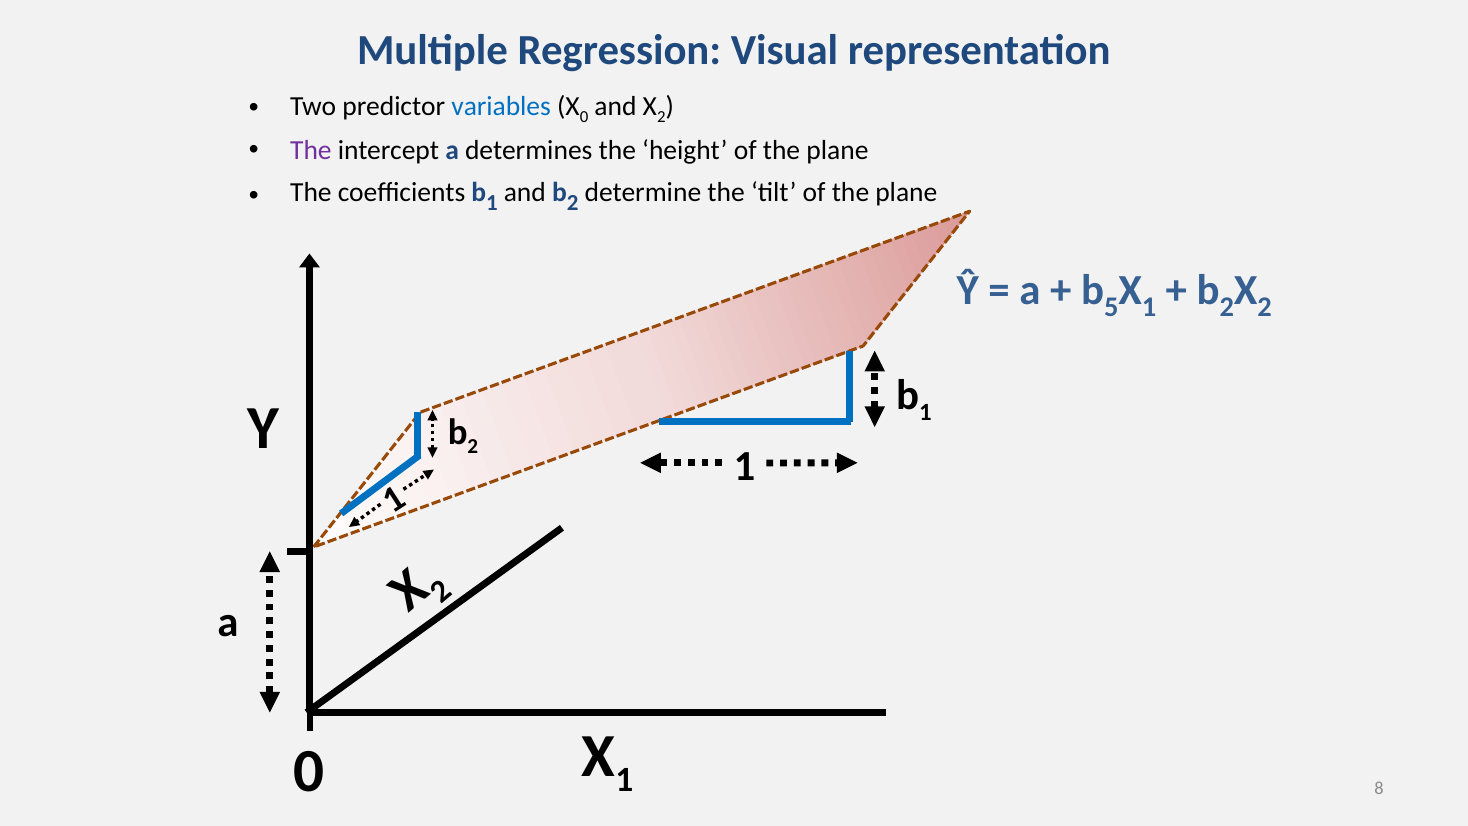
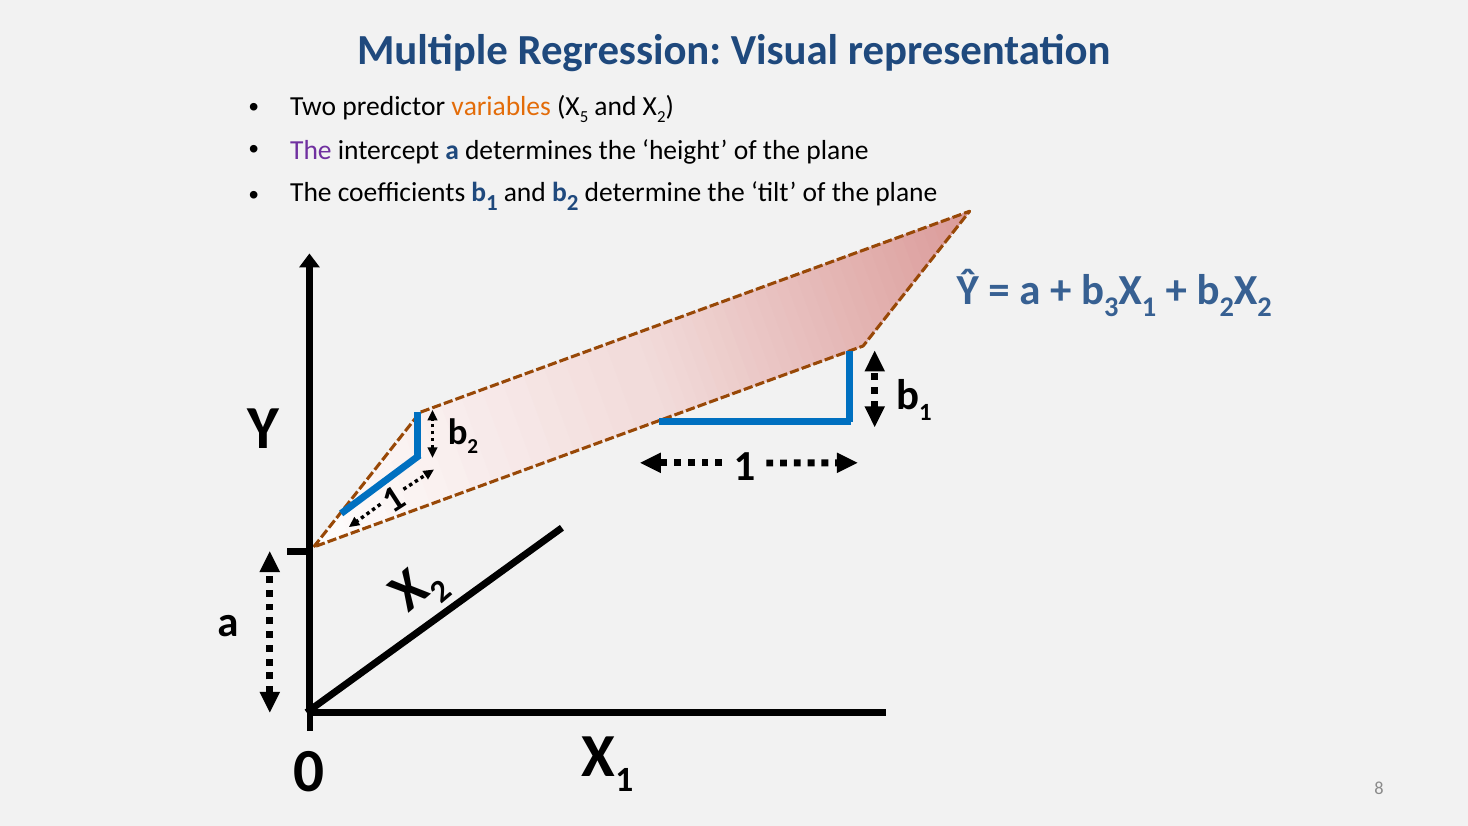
variables colour: blue -> orange (501, 106)
0: 0 -> 5 (584, 117)
5: 5 -> 3 (1111, 307)
